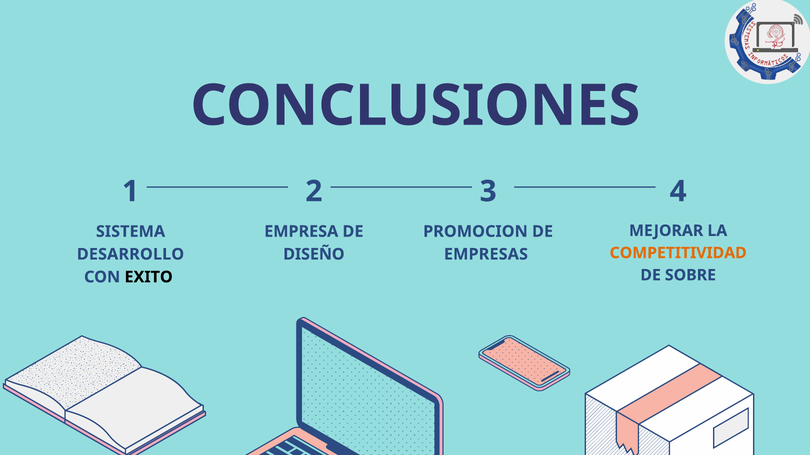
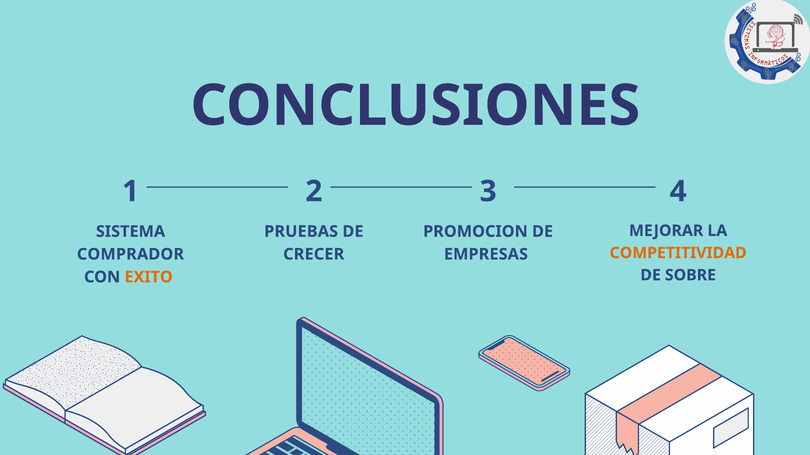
EMPRESA: EMPRESA -> PRUEBAS (301, 232)
DESARROLLO: DESARROLLO -> COMPRADOR (130, 255)
DISEÑO: DISEÑO -> CRECER (314, 255)
EXITO colour: black -> orange (149, 277)
